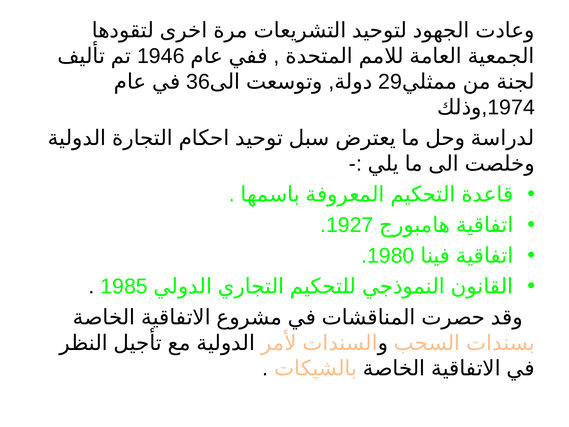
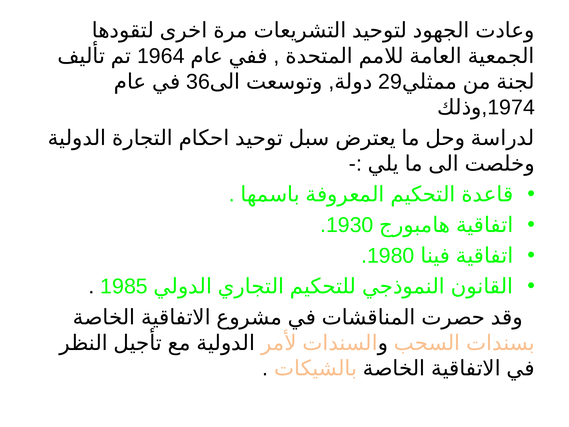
1946: 1946 -> 1964 (161, 56)
1927: 1927 -> 1930 (350, 225)
